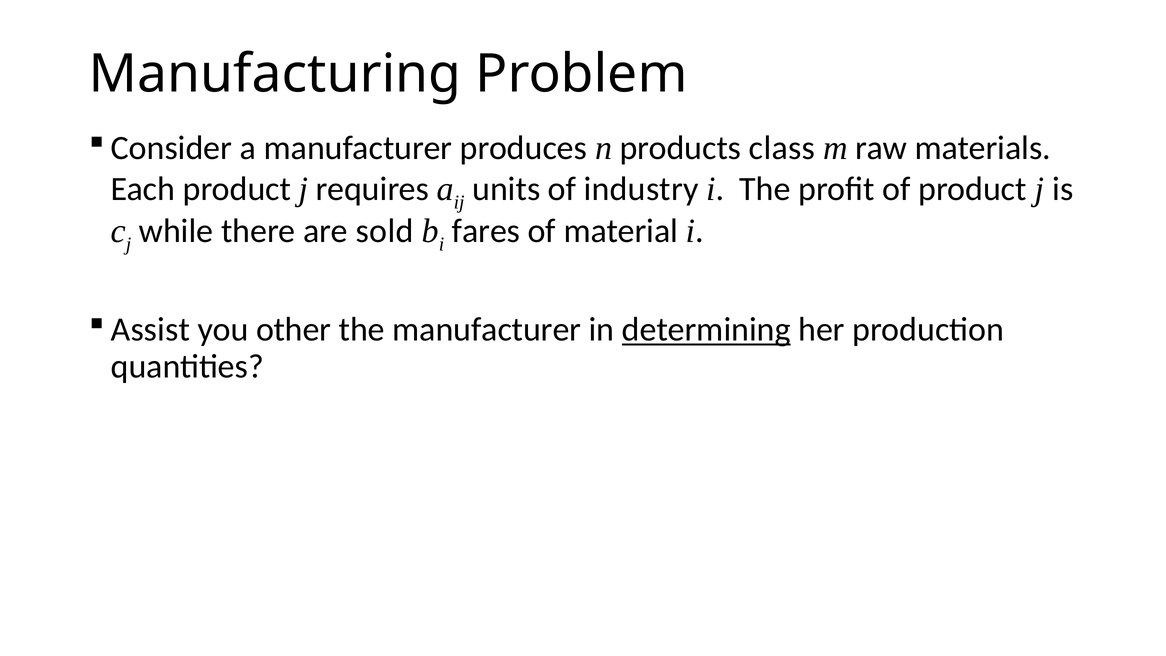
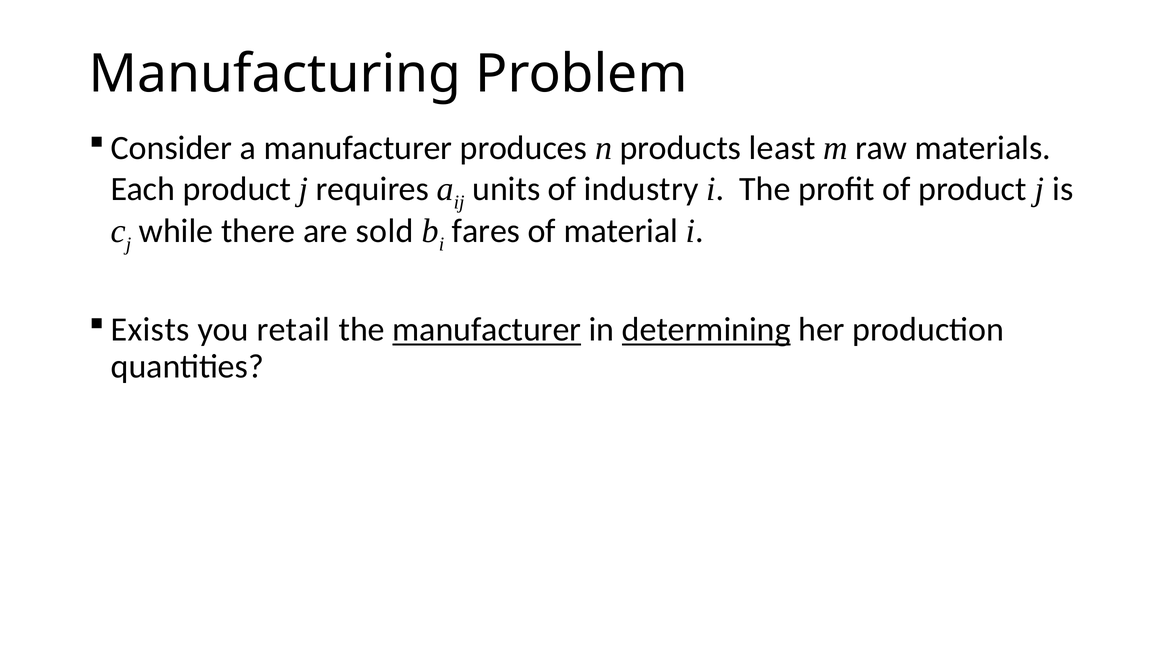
class: class -> least (782, 148)
Assist: Assist -> Exists (150, 330)
other: other -> retail (293, 330)
manufacturer underline: none -> present (487, 330)
